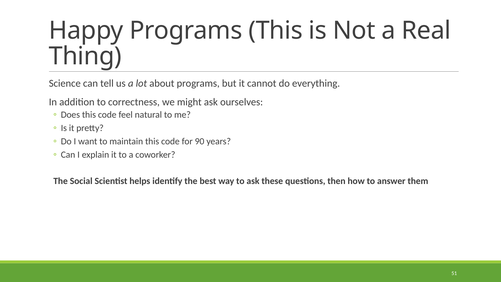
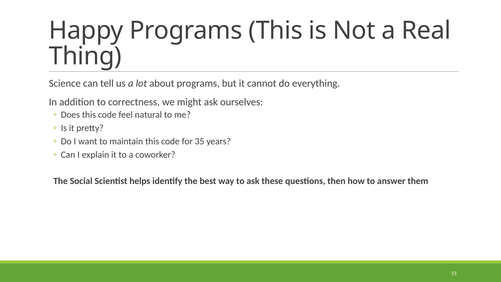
90: 90 -> 35 (200, 141)
